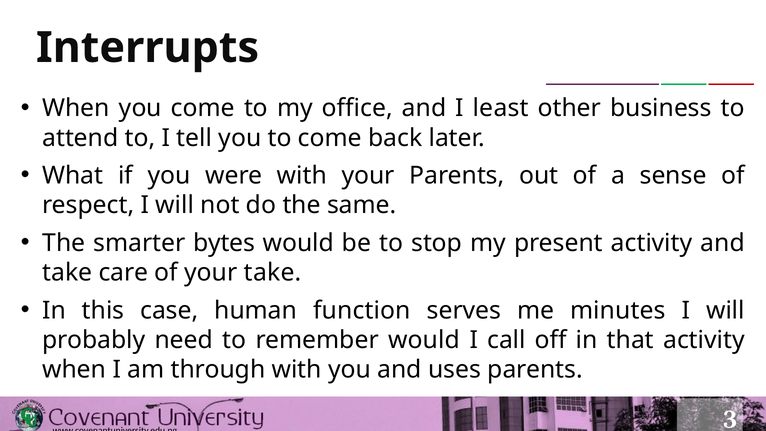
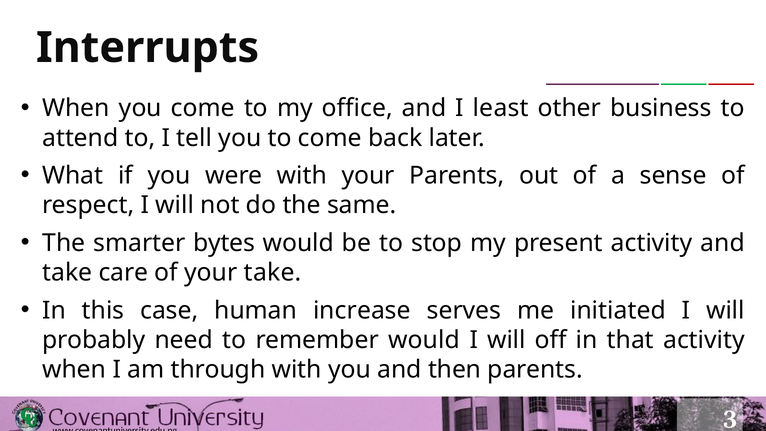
function: function -> increase (362, 310)
minutes: minutes -> initiated (618, 310)
call: call -> will (506, 340)
uses: uses -> then (455, 370)
